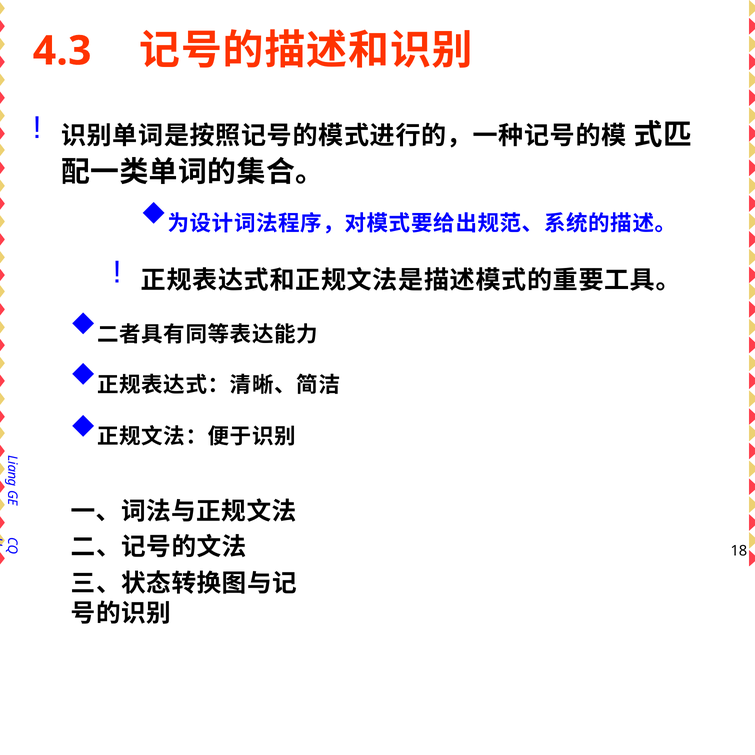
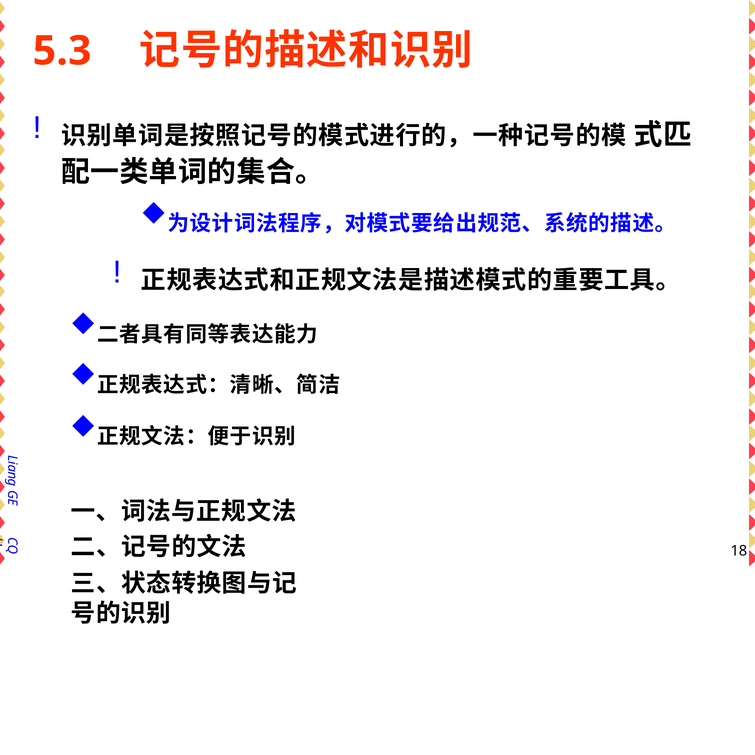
4.3: 4.3 -> 5.3 (62, 51)
